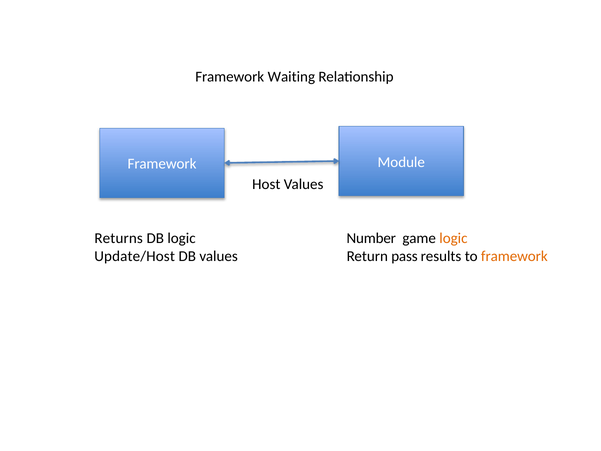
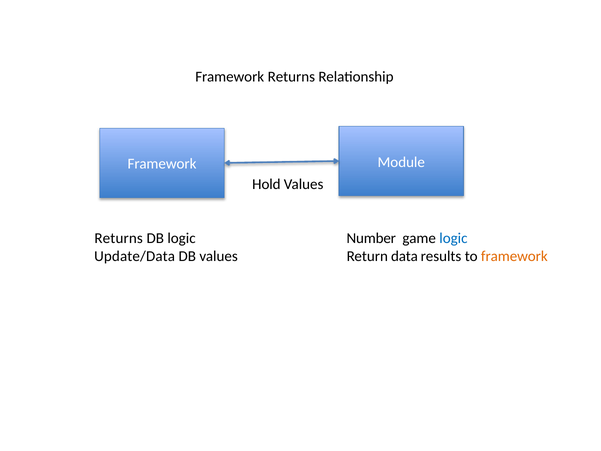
Framework Waiting: Waiting -> Returns (291, 77)
Host: Host -> Hold (266, 184)
logic colour: orange -> blue (453, 238)
Update/Host: Update/Host -> Update/Data (135, 256)
pass: pass -> data (404, 256)
